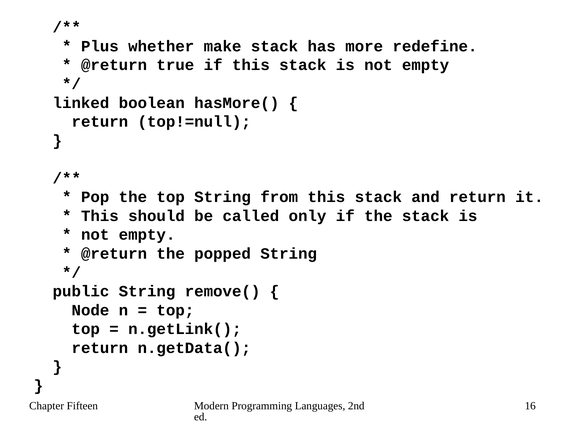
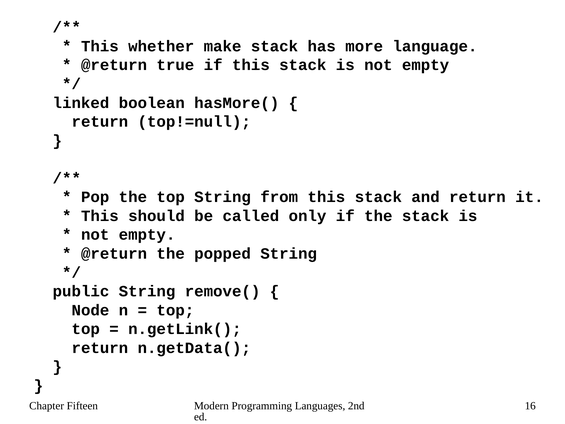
Plus: Plus -> This (100, 46)
redefine: redefine -> language (435, 46)
